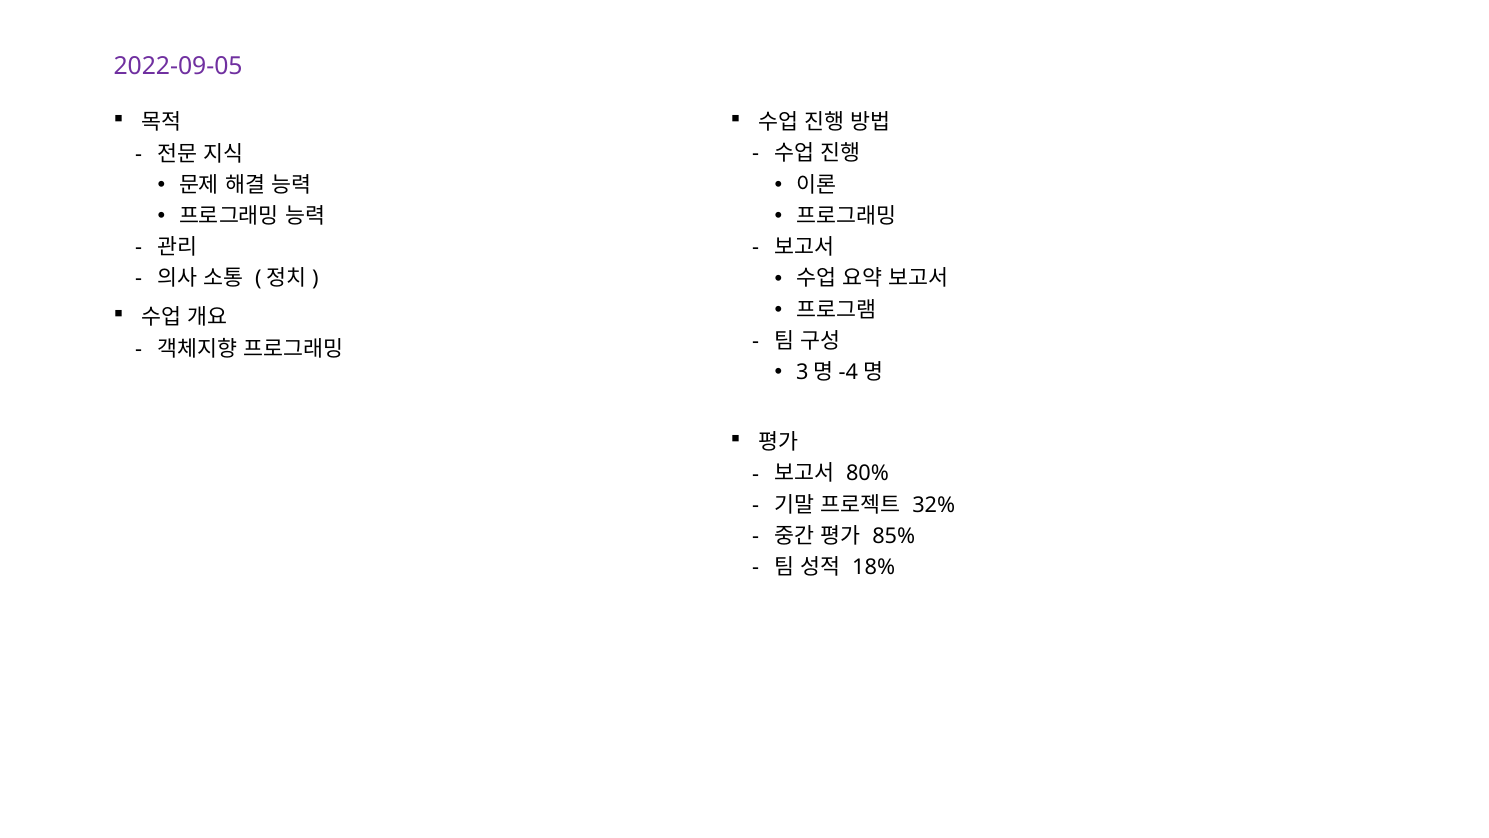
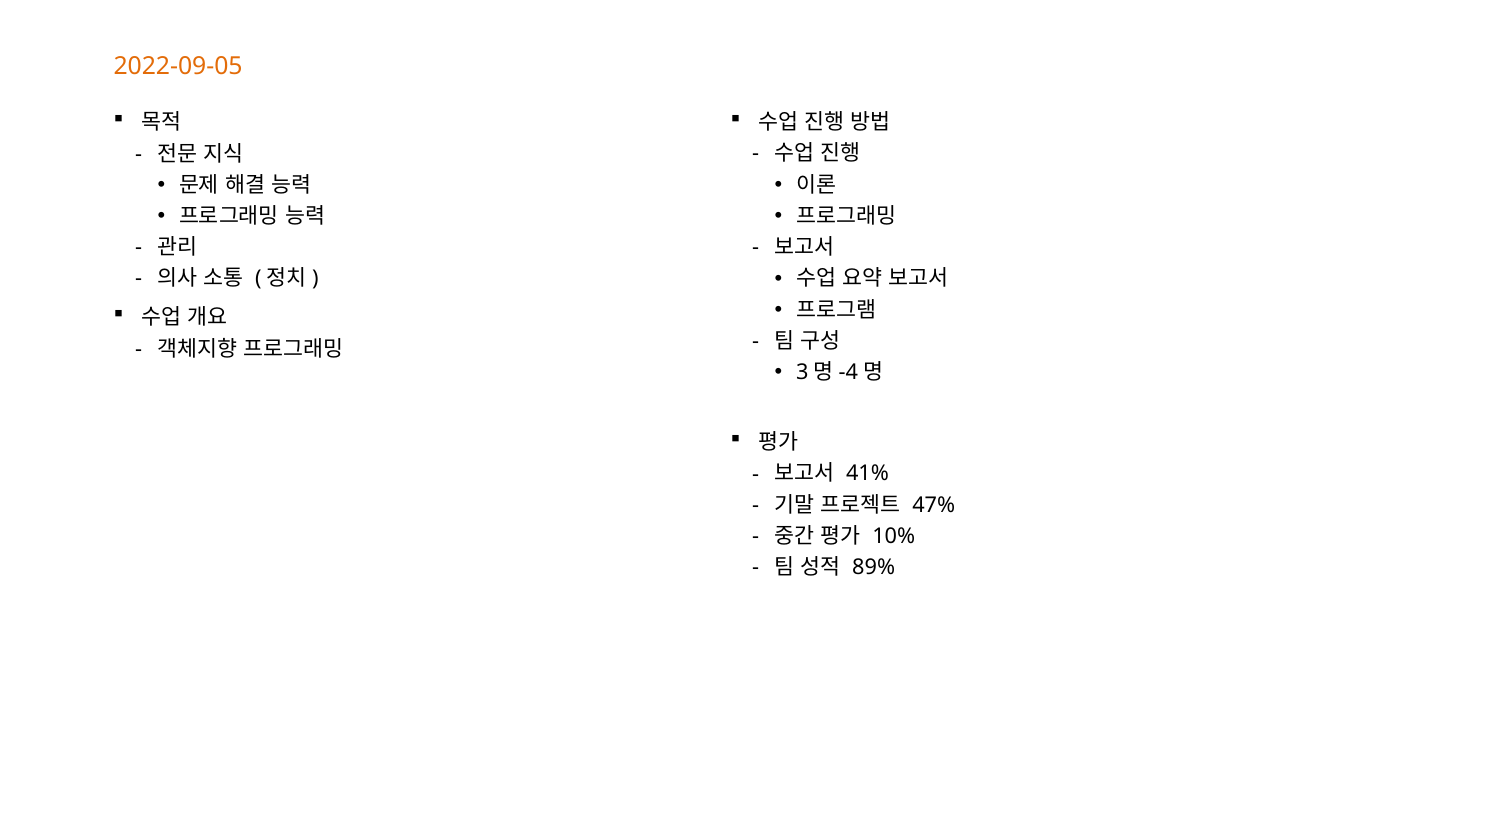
2022-09-05 colour: purple -> orange (178, 66)
80%: 80% -> 41% (867, 474)
32%: 32% -> 47% (934, 505)
85%: 85% -> 10% (894, 536)
18%: 18% -> 89% (874, 567)
